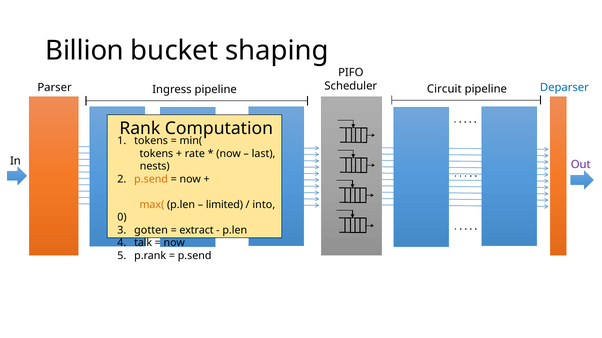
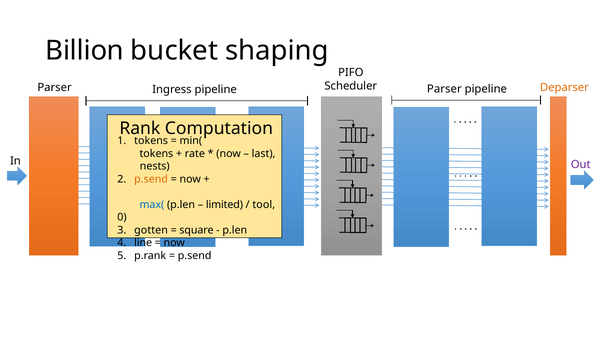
Deparser colour: blue -> orange (564, 88)
pipeline Circuit: Circuit -> Parser (444, 89)
max( colour: orange -> blue (152, 205)
into: into -> tool (264, 205)
extract: extract -> square (197, 231)
talk: talk -> line (143, 243)
